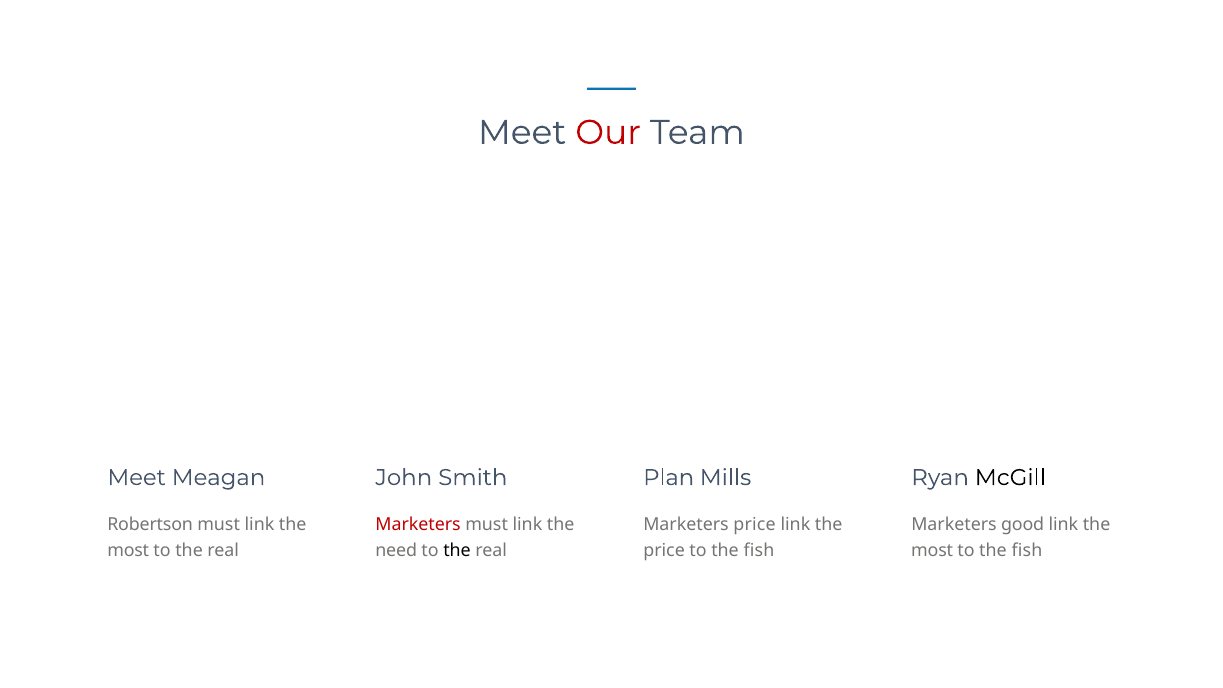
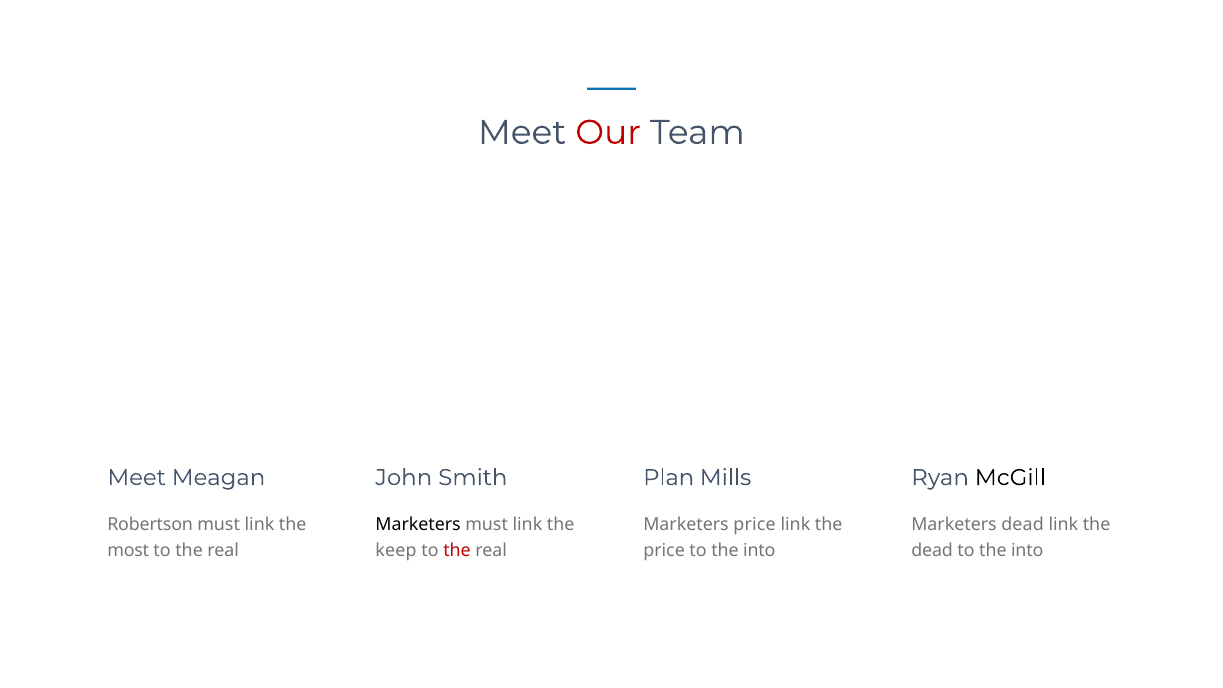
Marketers colour: red -> black (418, 525)
Marketers good: good -> dead (1023, 525)
need: need -> keep (396, 551)
the colour: black -> red (457, 551)
price to the fish: fish -> into (759, 551)
most: most -> dead (932, 551)
fish: fish -> into (1027, 551)
